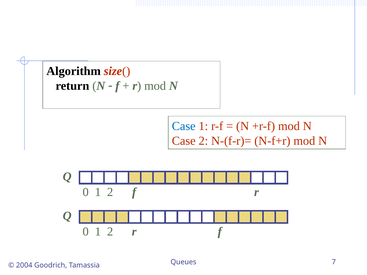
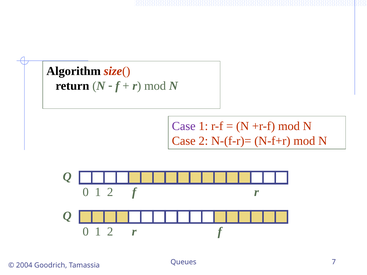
Case colour: blue -> purple (184, 126)
